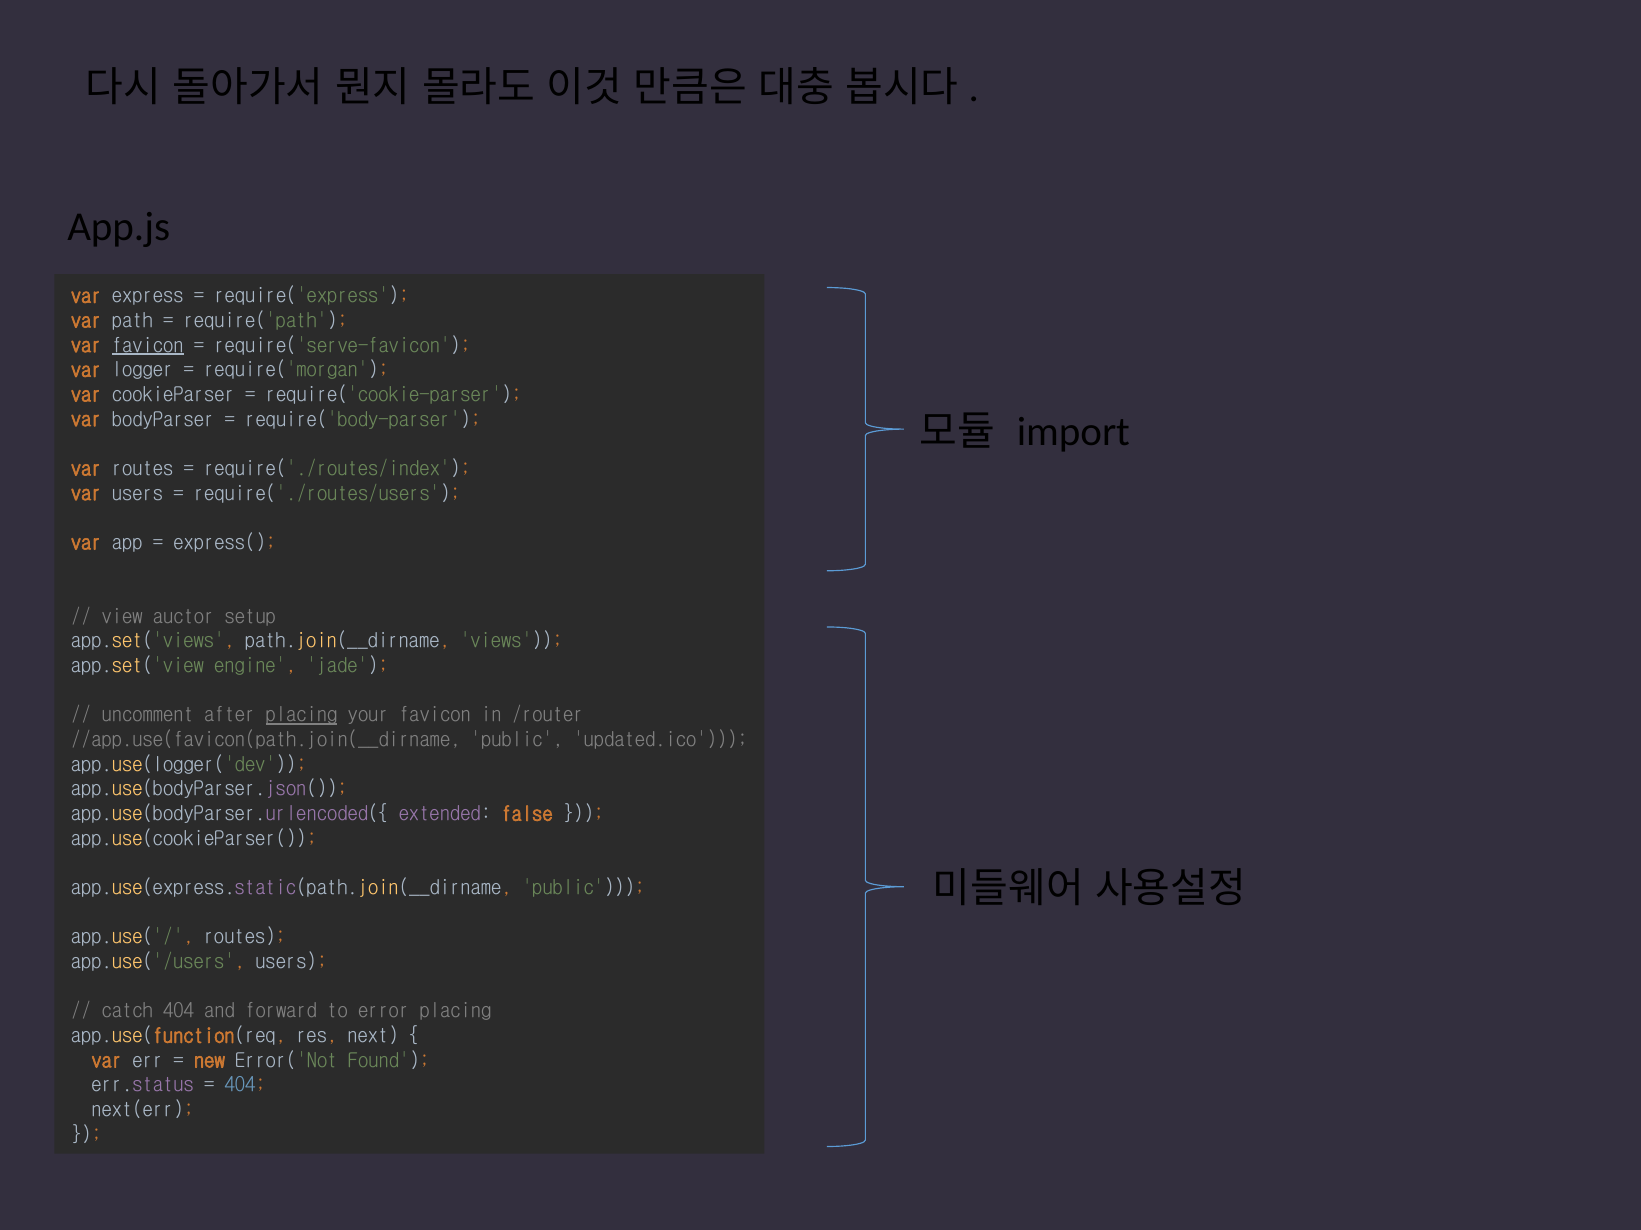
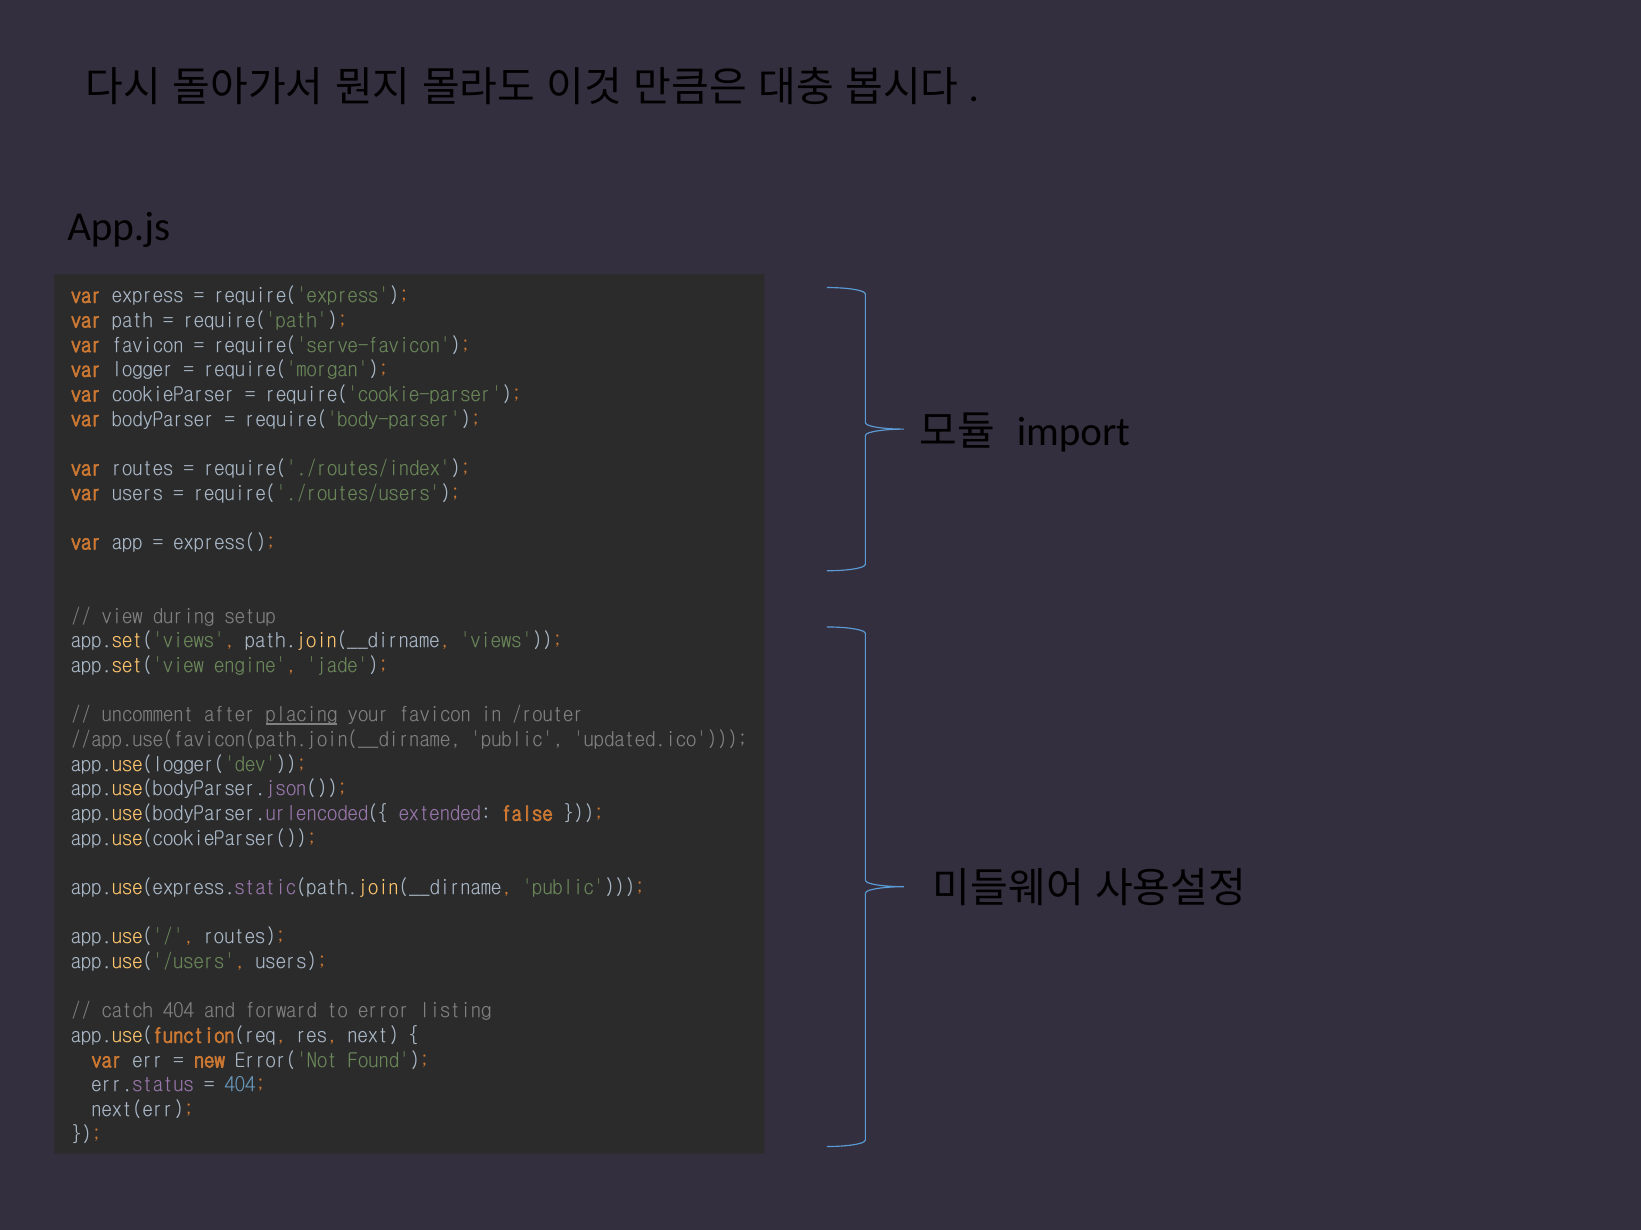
favicon underline: present -> none (148, 345)
auctor: auctor -> during (184, 617)
error placing: placing -> listing (456, 1012)
